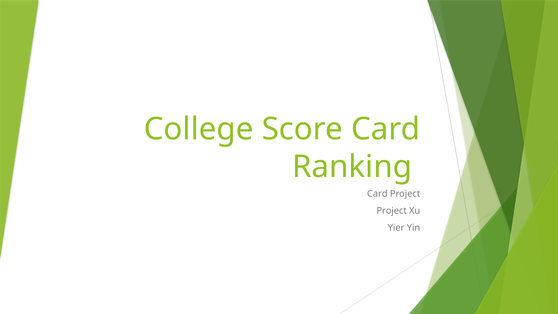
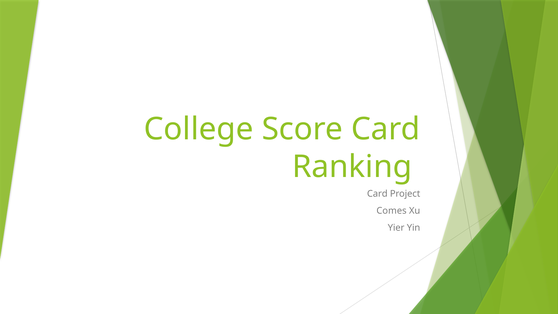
Project: Project -> Comes (392, 211)
